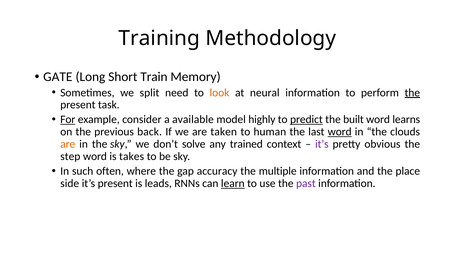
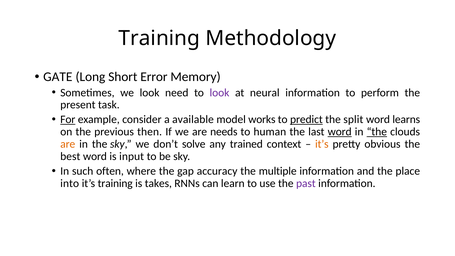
Train: Train -> Error (154, 77)
we split: split -> look (150, 93)
look colour: orange -> purple (219, 93)
the underline: present -> none (412, 93)
highly: highly -> works (262, 120)
built: built -> split (353, 120)
back: back -> then (150, 132)
taken: taken -> needs (224, 132)
the underline: none -> present (377, 132)
it’s colour: purple -> orange (322, 144)
step: step -> best (70, 156)
takes: takes -> input (132, 156)
side: side -> into (70, 183)
it’s present: present -> training (115, 183)
leads: leads -> takes (158, 183)
learn underline: present -> none (233, 183)
